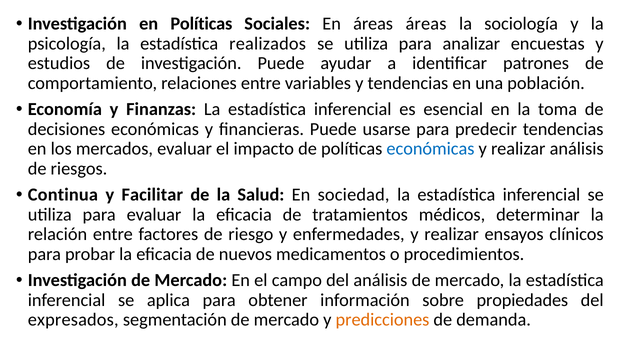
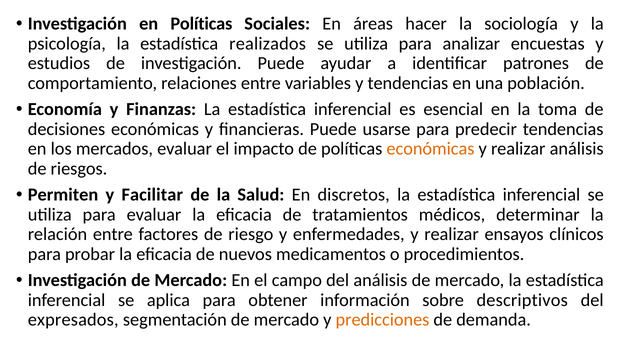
áreas áreas: áreas -> hacer (426, 24)
económicas colour: blue -> orange (430, 149)
Continua: Continua -> Permiten (63, 195)
sociedad: sociedad -> discretos (354, 195)
propiedades: propiedades -> descriptivos (522, 300)
